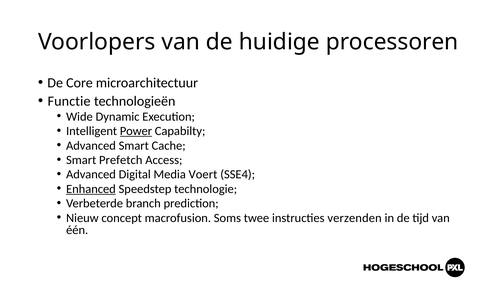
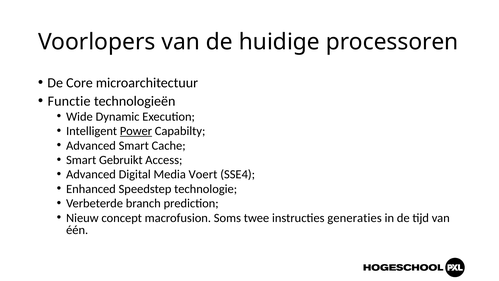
Prefetch: Prefetch -> Gebruikt (121, 160)
Enhanced underline: present -> none (91, 189)
verzenden: verzenden -> generaties (355, 218)
